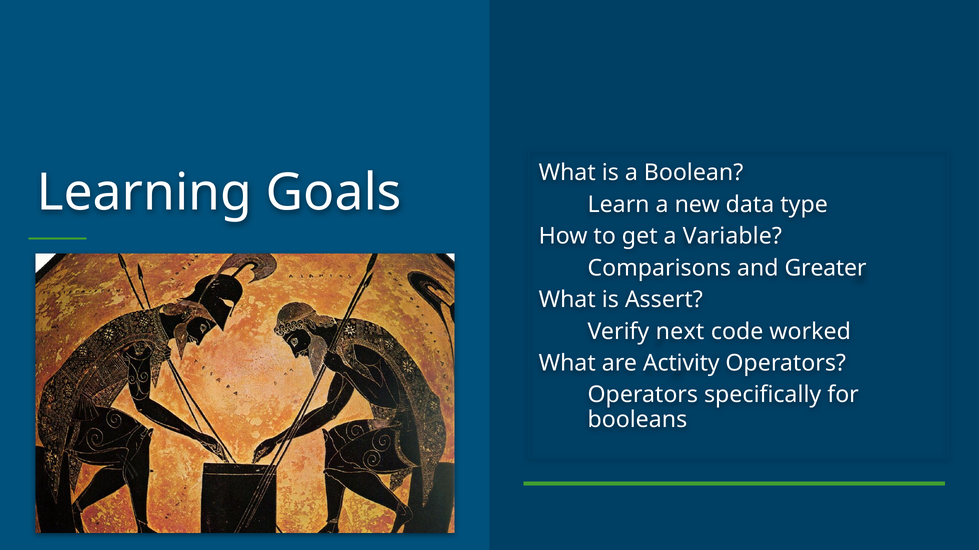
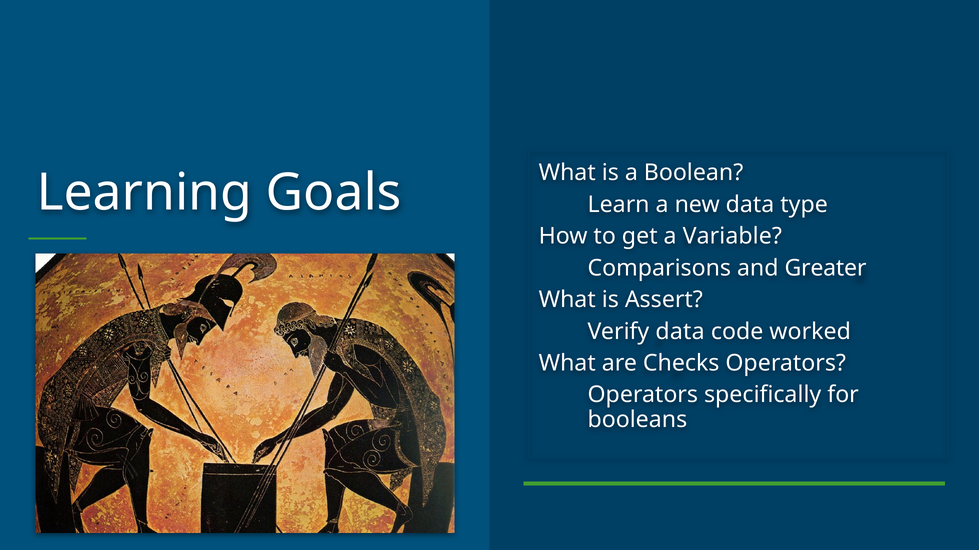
Verify next: next -> data (680, 332)
Activity: Activity -> Checks (681, 364)
